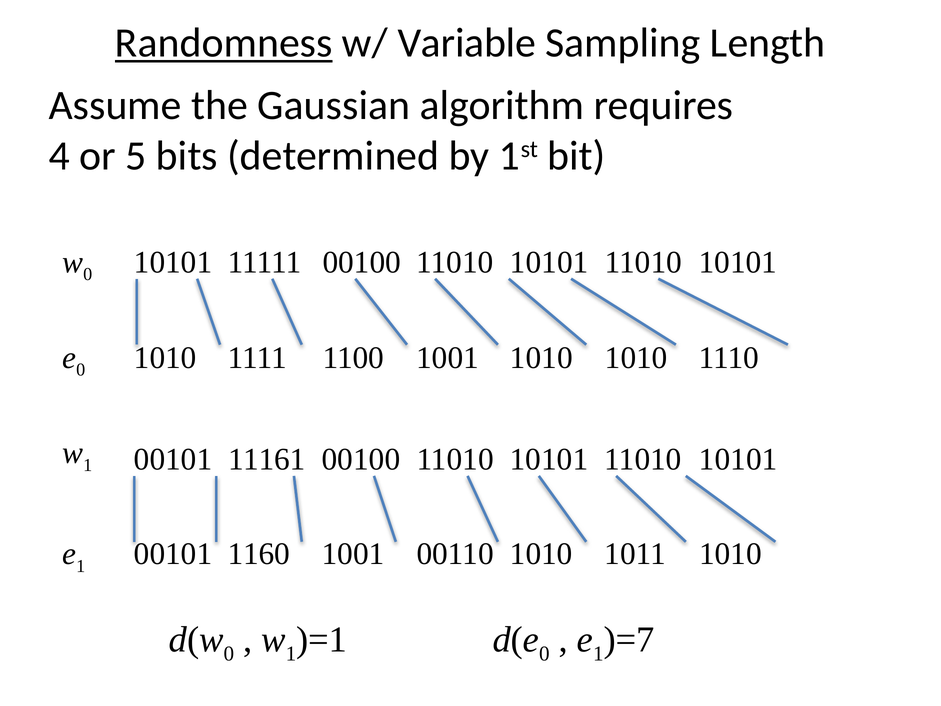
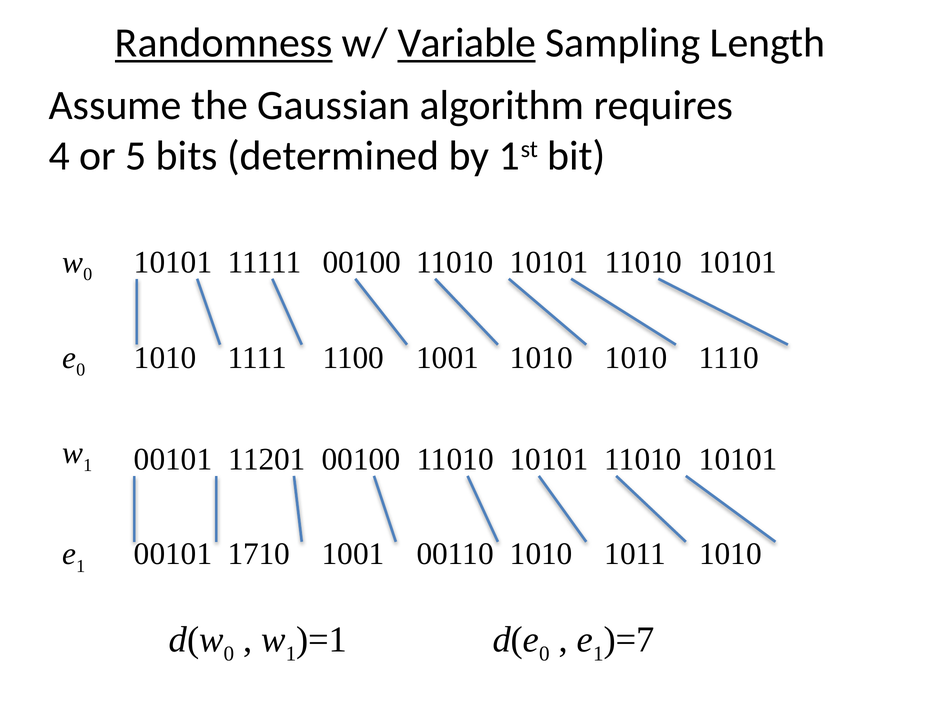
Variable underline: none -> present (467, 43)
11161: 11161 -> 11201 (267, 459)
1160: 1160 -> 1710 (259, 554)
